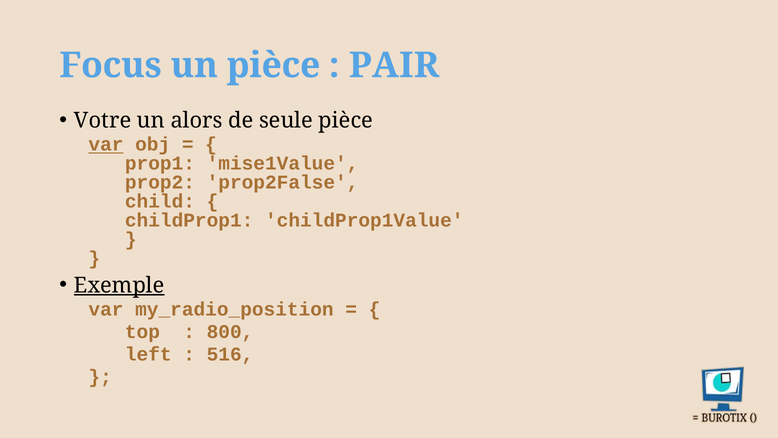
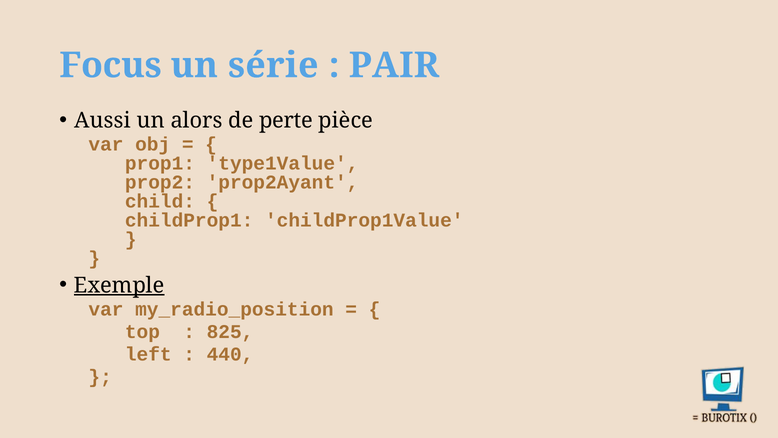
un pièce: pièce -> série (273, 65)
Votre: Votre -> Aussi (102, 121)
seule: seule -> perte (286, 121)
var underline: present -> none (106, 144)
mise1Value: mise1Value -> type1Value (283, 163)
prop2False: prop2False -> prop2Ayant (283, 182)
800: 800 -> 825 (230, 332)
516: 516 -> 440 (230, 354)
